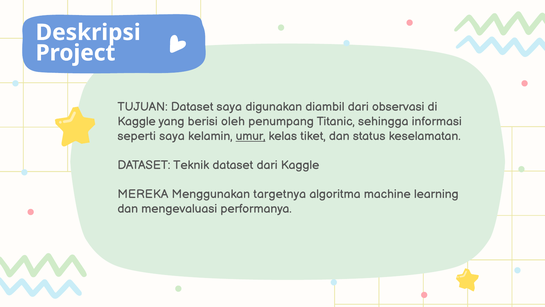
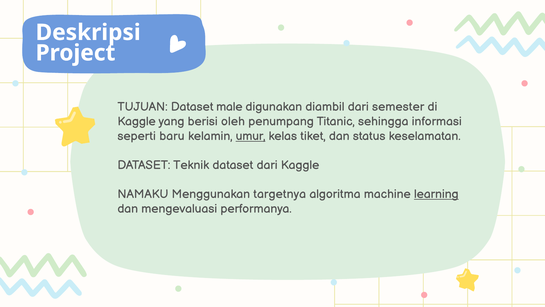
Dataset saya: saya -> male (229, 107)
observasi: observasi -> semester (398, 107)
seperti saya: saya -> baru (172, 136)
MEREKA: MEREKA -> NAMAKU (143, 194)
learning underline: none -> present (436, 194)
